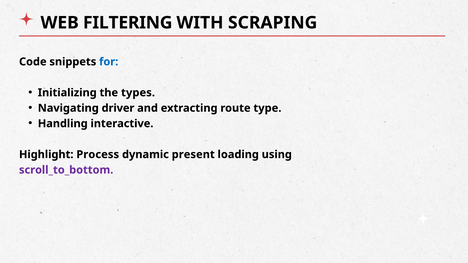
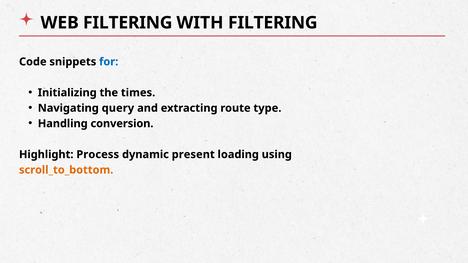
WITH SCRAPING: SCRAPING -> FILTERING (273, 23)
types: types -> times (138, 93)
driver: driver -> query (118, 108)
interactive: interactive -> conversion (122, 124)
scroll_to_bottom colour: purple -> orange (66, 170)
